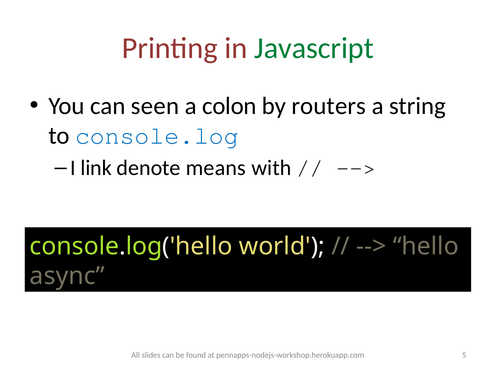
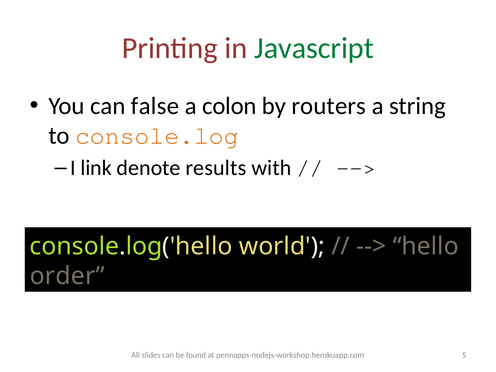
seen: seen -> false (155, 106)
console.log colour: blue -> orange (157, 136)
means: means -> results (216, 168)
async: async -> order (67, 276)
